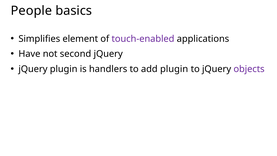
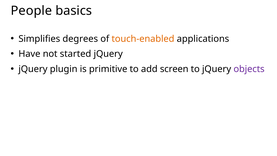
element: element -> degrees (80, 39)
touch-enabled colour: purple -> orange (143, 39)
second: second -> started (76, 54)
handlers: handlers -> primitive (108, 69)
add plugin: plugin -> screen (174, 69)
